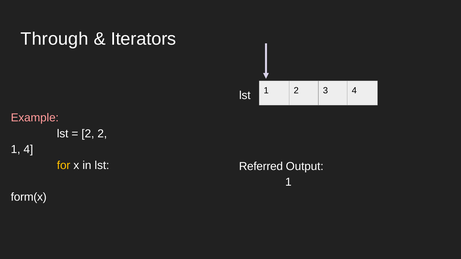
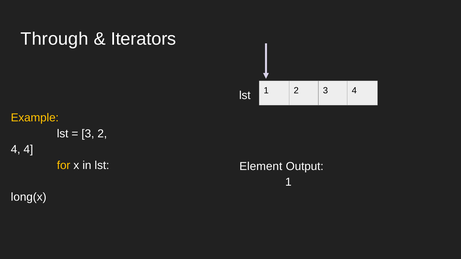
Example colour: pink -> yellow (35, 118)
2: 2 -> 3 (88, 134)
1: 1 -> 4 (16, 150)
Referred: Referred -> Element (261, 166)
form(x: form(x -> long(x (29, 197)
